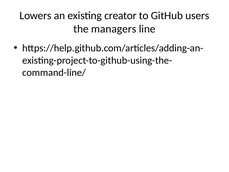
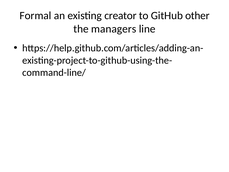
Lowers: Lowers -> Formal (35, 15)
users: users -> other (197, 15)
